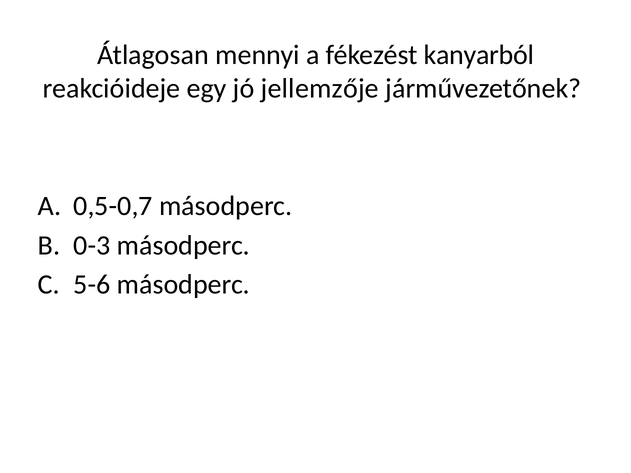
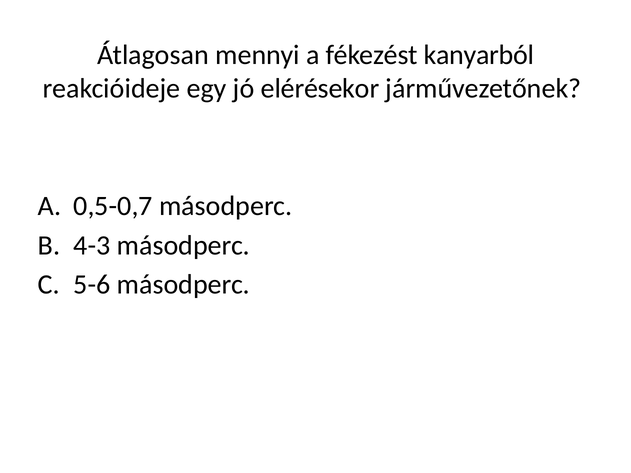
jellemzője: jellemzője -> elérésekor (320, 88)
0-3: 0-3 -> 4-3 (92, 246)
